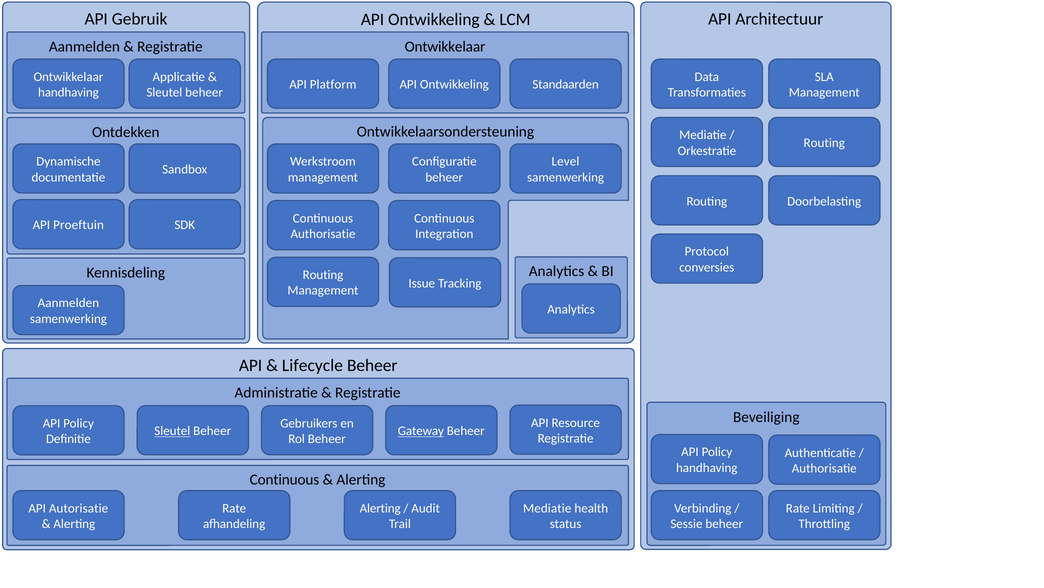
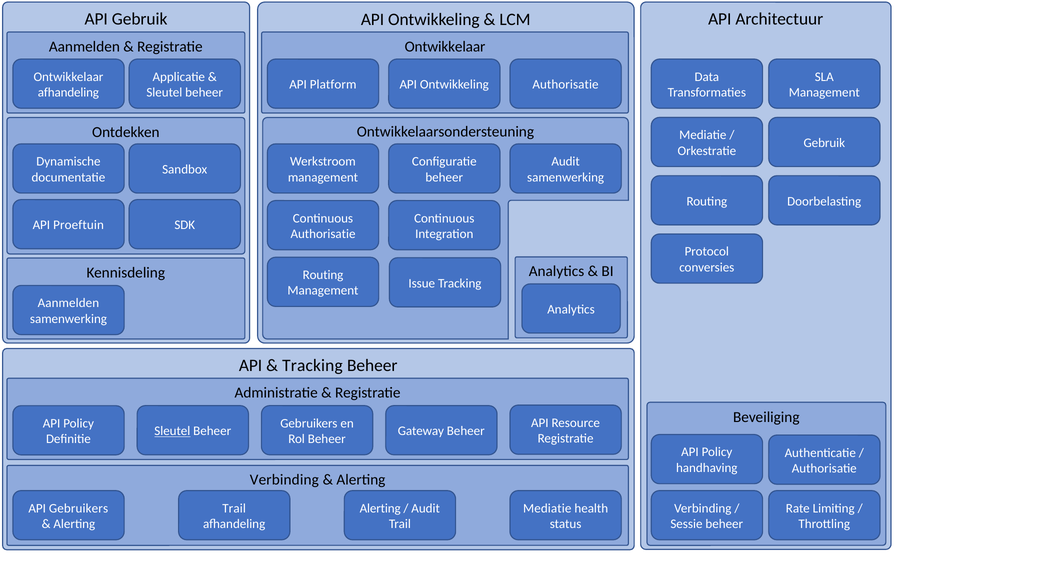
Ontwikkeling Standaarden: Standaarden -> Authorisatie (565, 84)
handhaving: handhaving -> afhandeling (68, 92)
Routing: Routing -> Gebruik (824, 143)
Level: Level -> Audit (566, 161)
Lifecycle: Lifecycle -> Tracking (312, 365)
Gateway underline: present -> none (421, 431)
Continuous: Continuous -> Verbinding (284, 479)
API Autorisatie: Autorisatie -> Gebruikers (79, 508)
Rate: Rate -> Trail (234, 508)
